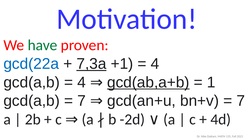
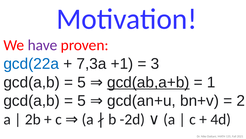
have colour: green -> purple (43, 45)
7,3a underline: present -> none (91, 64)
4: 4 -> 3 (155, 64)
4: 4 -> 5 (82, 82)
7: 7 -> 5 (82, 100)
7: 7 -> 2 (241, 100)
